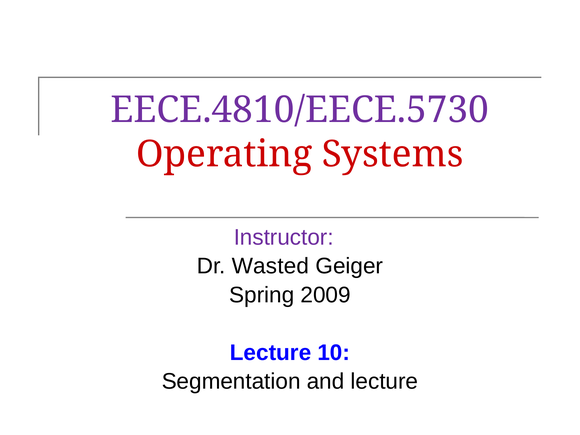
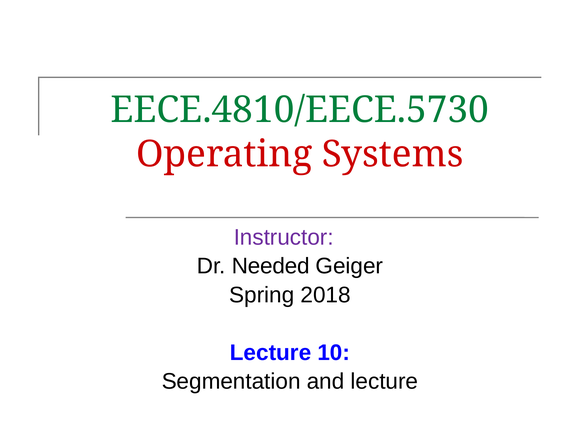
EECE.4810/EECE.5730 colour: purple -> green (300, 110)
Wasted: Wasted -> Needed (271, 266)
2009: 2009 -> 2018 (326, 295)
